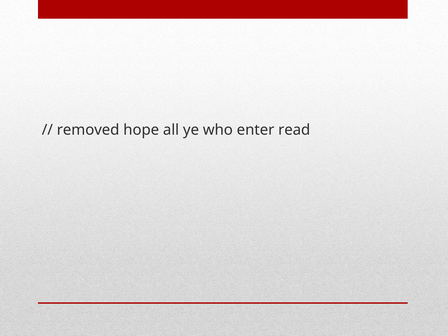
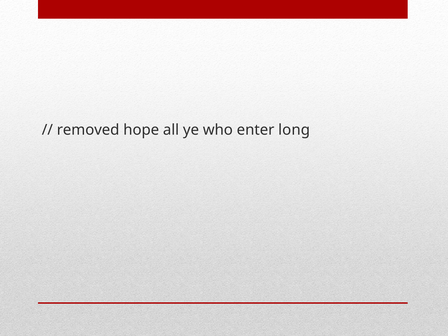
read: read -> long (294, 130)
